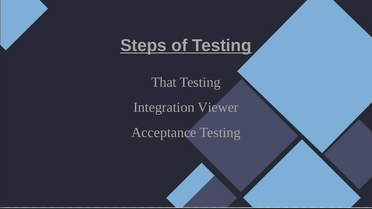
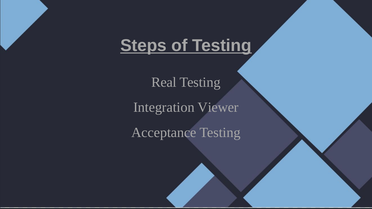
That: That -> Real (164, 82)
